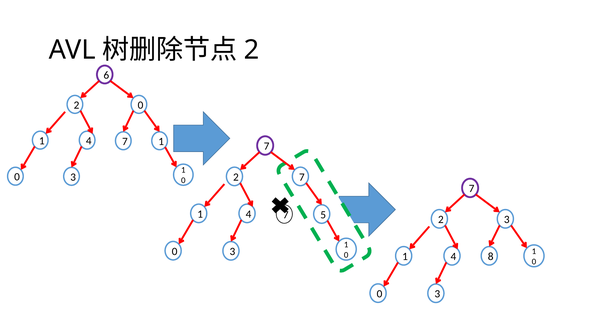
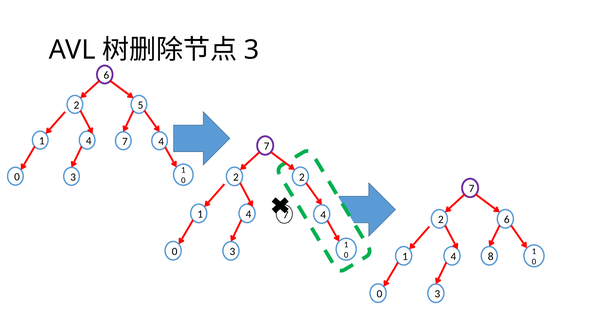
2: 2 -> 3 (252, 50)
2 0: 0 -> 5 (141, 105)
1: 1 -> 4 (161, 141)
2 7: 7 -> 2 (302, 177)
5: 5 -> 4 (323, 215)
2 3: 3 -> 6 (507, 219)
